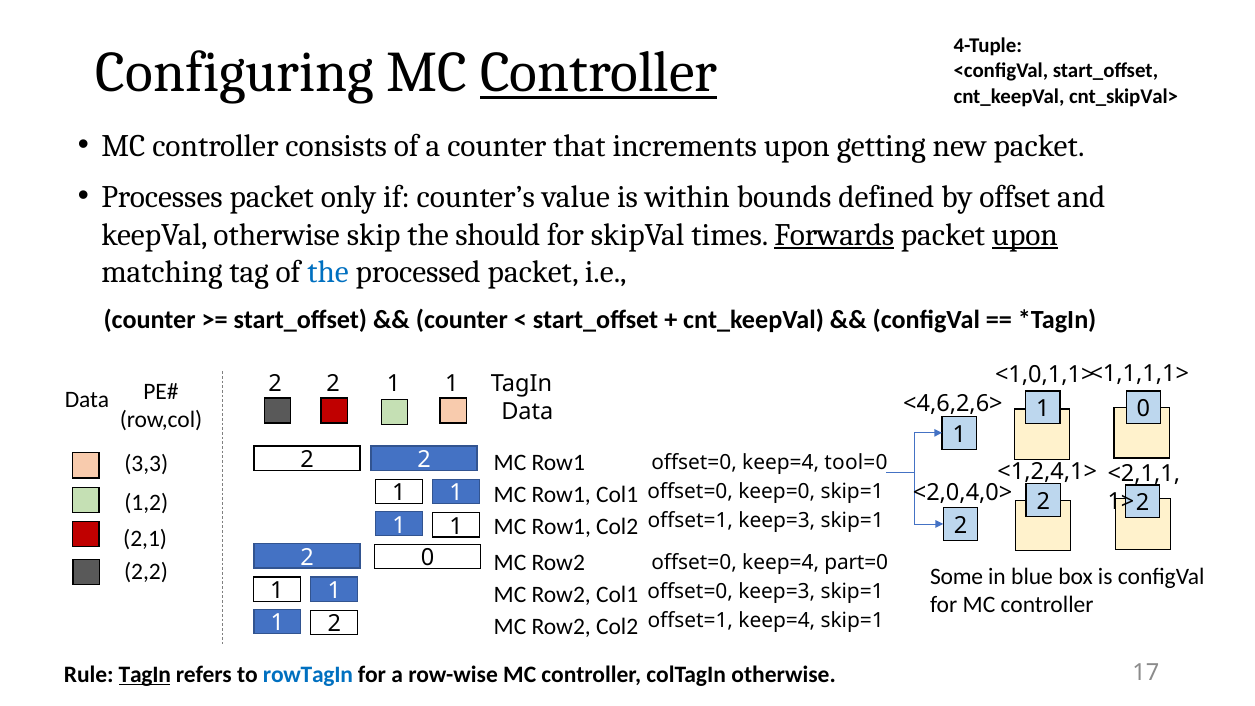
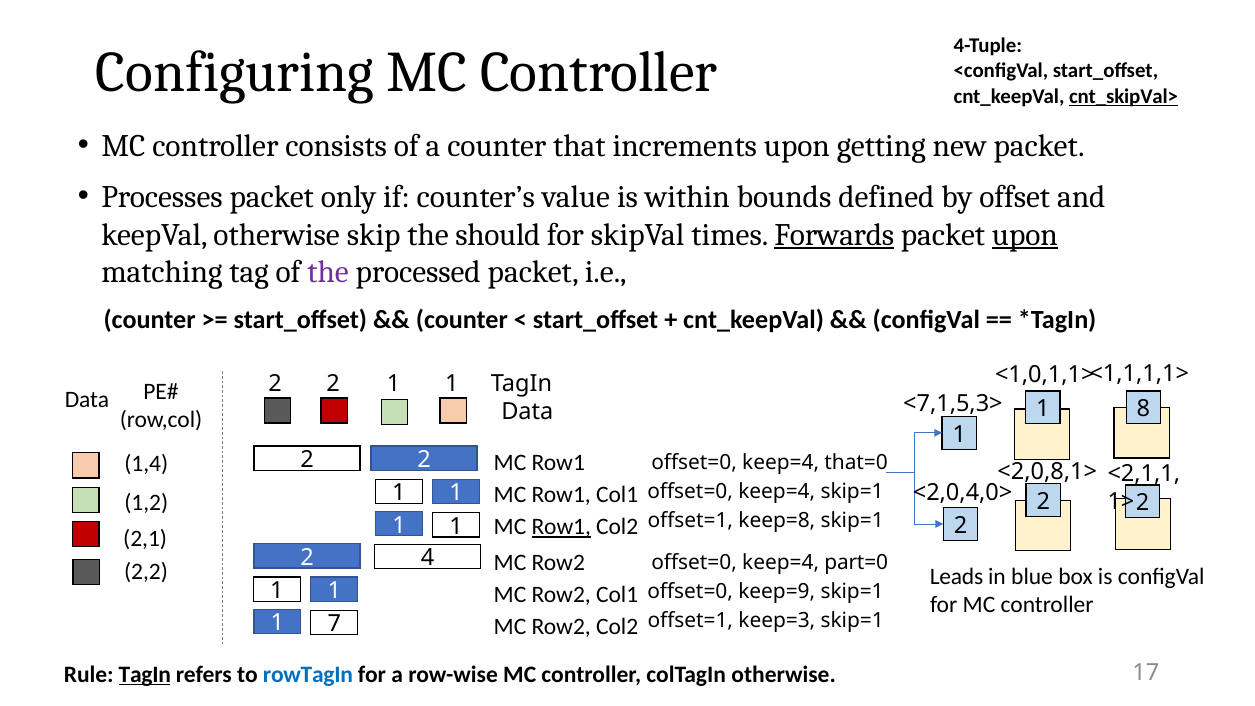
Controller underline: present -> none (599, 73)
cnt_skipVal> underline: none -> present (1124, 96)
the colour: blue -> purple (328, 272)
<4,6,2,6>: <4,6,2,6> -> <7,1,5,3> (953, 404)
1 0: 0 -> 8 (1143, 409)
3,3: 3,3 -> 1,4 (146, 463)
tool=0: tool=0 -> that=0 (856, 462)
<1,2,4,1>: <1,2,4,1> -> <2,0,8,1> (1047, 472)
keep=0: keep=0 -> keep=4 (777, 492)
offset=1 keep=3: keep=3 -> keep=8 (777, 521)
Row1 underline: none -> present (561, 527)
2 0: 0 -> 4 (428, 558)
Some: Some -> Leads (957, 577)
offset=0 keep=3: keep=3 -> keep=9 (777, 592)
offset=1 keep=4: keep=4 -> keep=3 (777, 621)
2: 2 -> 7 (334, 624)
